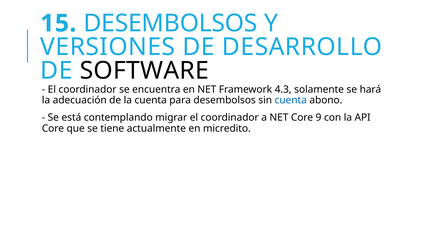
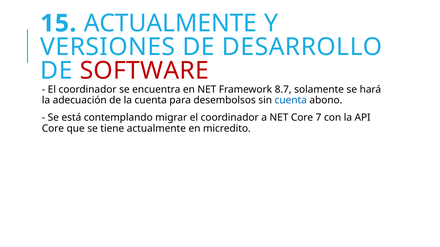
15 DESEMBOLSOS: DESEMBOLSOS -> ACTUALMENTE (170, 23)
SOFTWARE colour: black -> red (144, 71)
4.3: 4.3 -> 8.7 (283, 90)
9: 9 -> 7 (319, 118)
